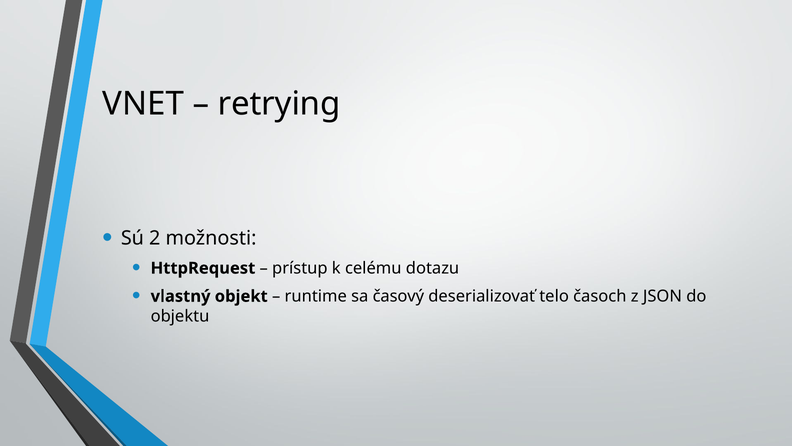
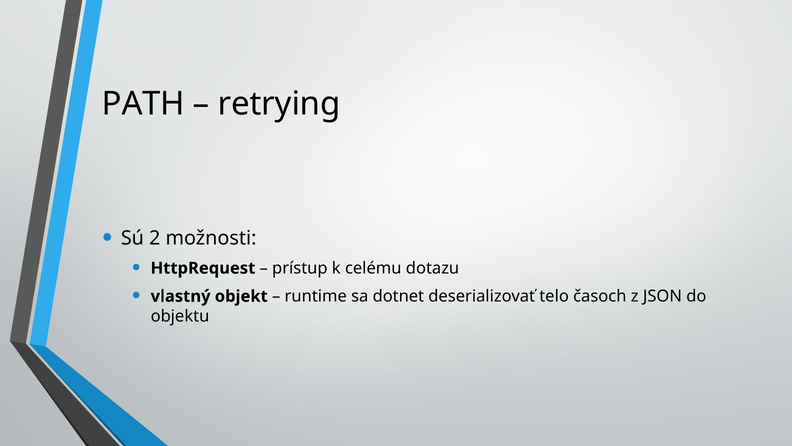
VNET: VNET -> PATH (143, 104)
časový: časový -> dotnet (398, 296)
